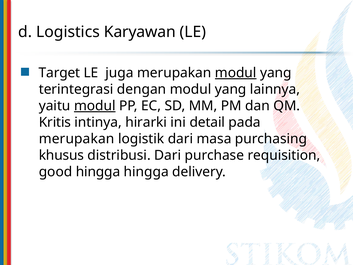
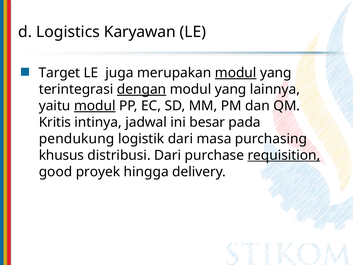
dengan underline: none -> present (142, 89)
hirarki: hirarki -> jadwal (146, 122)
detail: detail -> besar (207, 122)
merupakan: merupakan -> pendukung (77, 139)
requisition underline: none -> present (284, 155)
good hingga: hingga -> proyek (98, 172)
